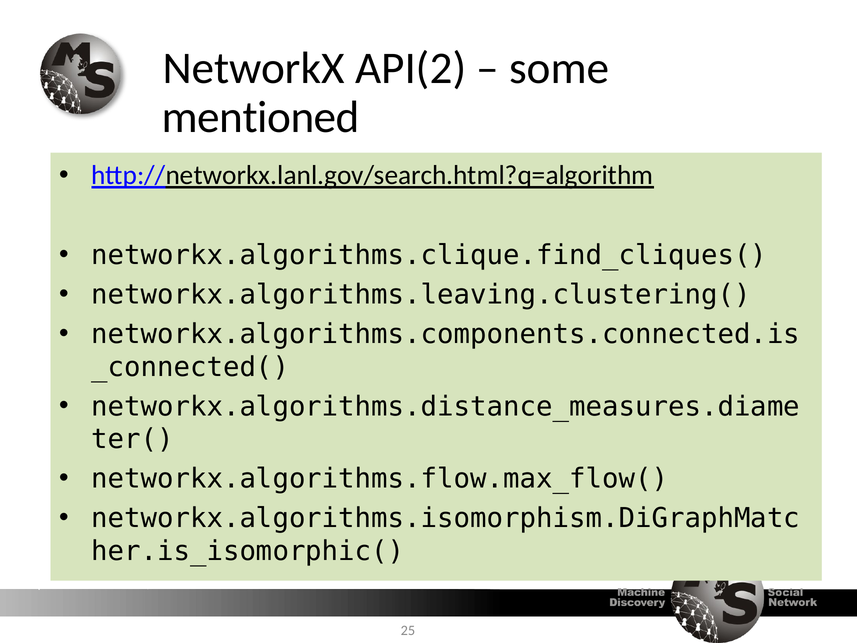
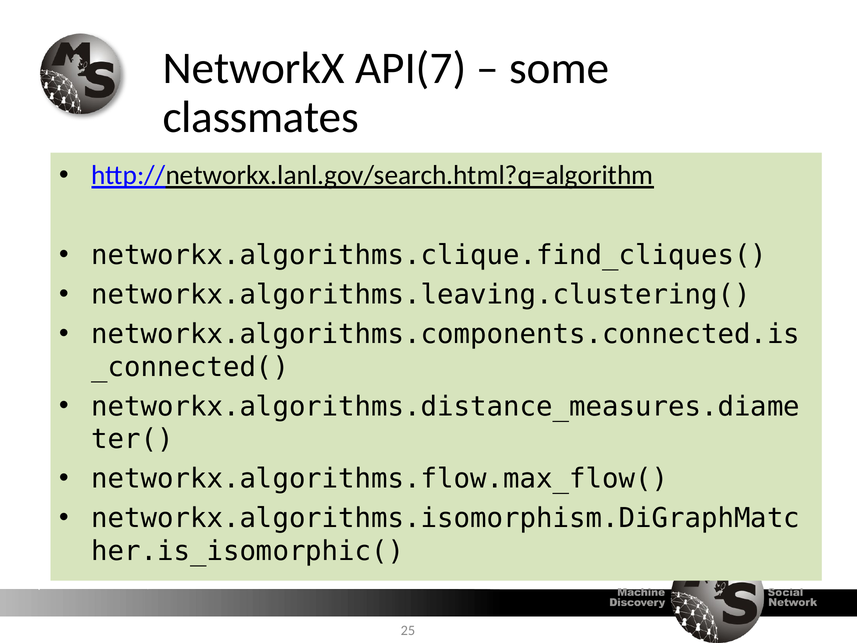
API(2: API(2 -> API(7 (411, 68)
mentioned: mentioned -> classmates (261, 117)
